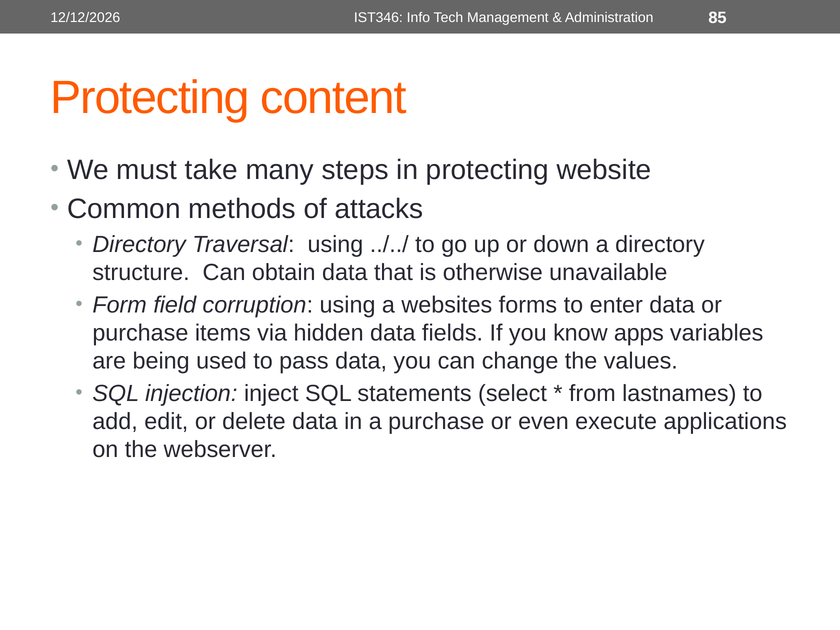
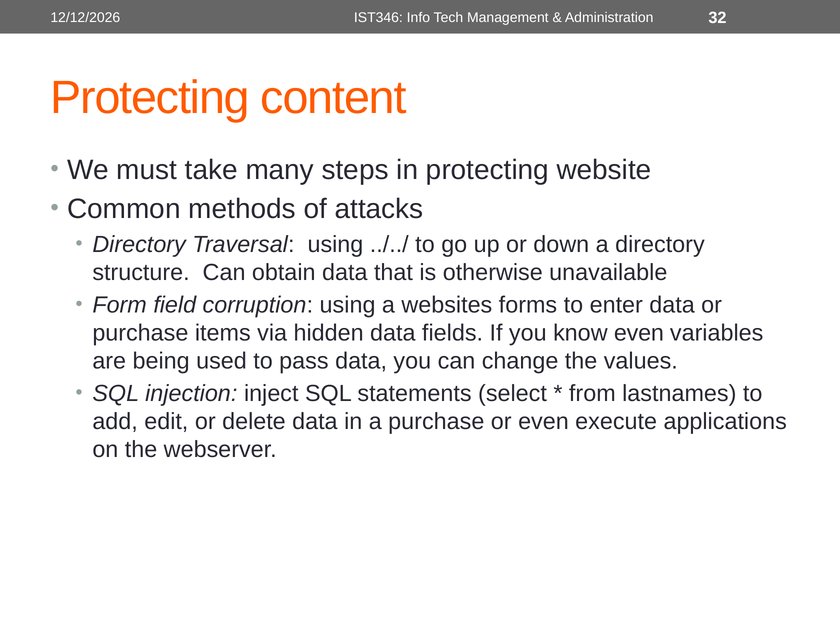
85: 85 -> 32 (717, 18)
know apps: apps -> even (639, 333)
